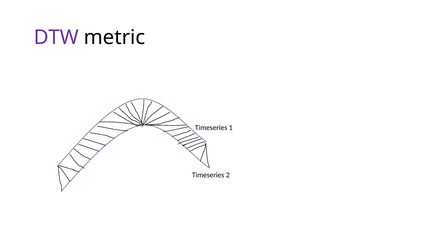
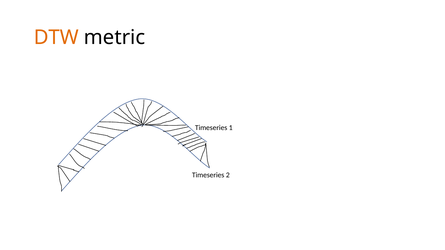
DTW colour: purple -> orange (56, 37)
